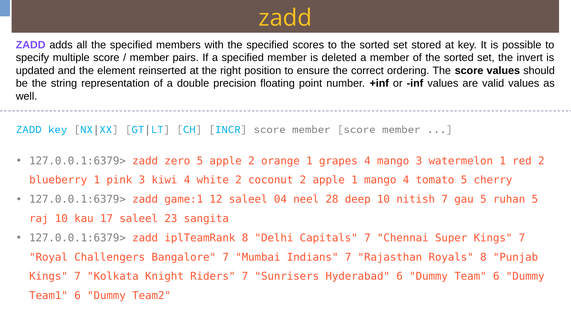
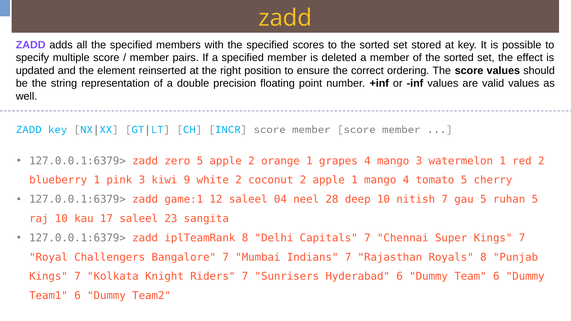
invert: invert -> effect (530, 58)
kiwi 4: 4 -> 9 (187, 180)
